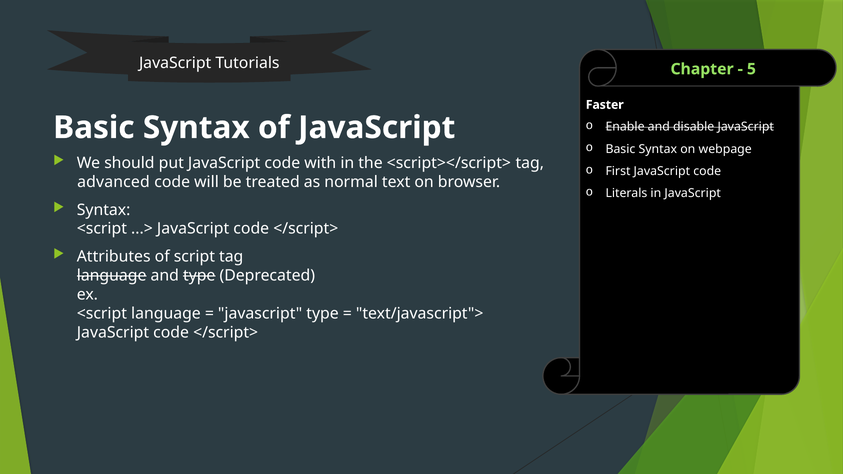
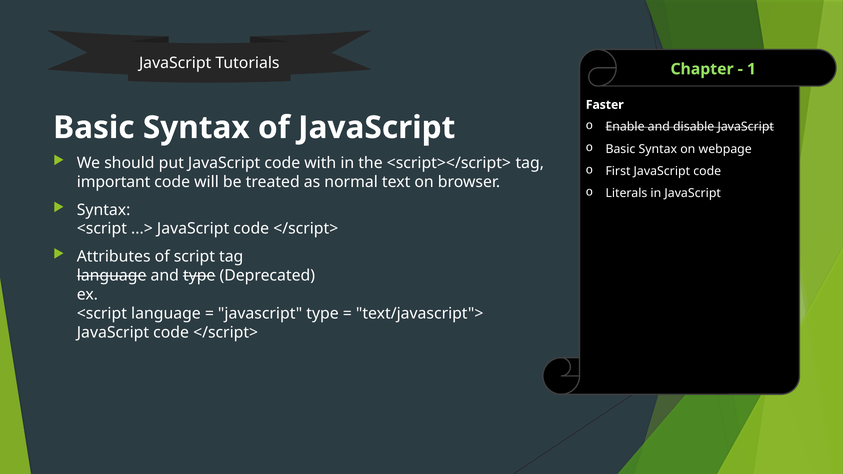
5: 5 -> 1 (751, 69)
advanced: advanced -> important (114, 182)
